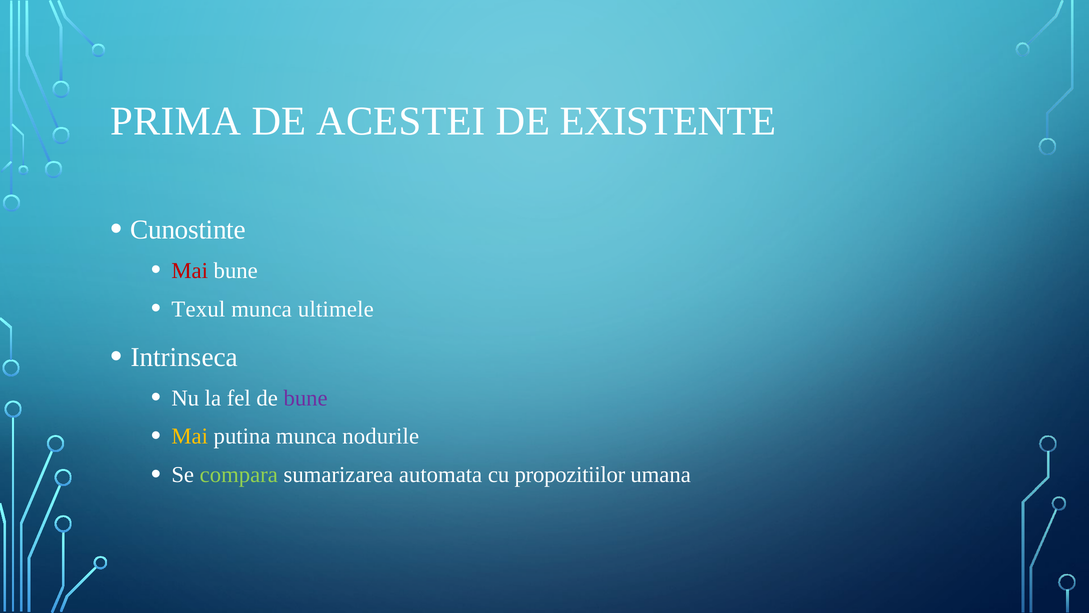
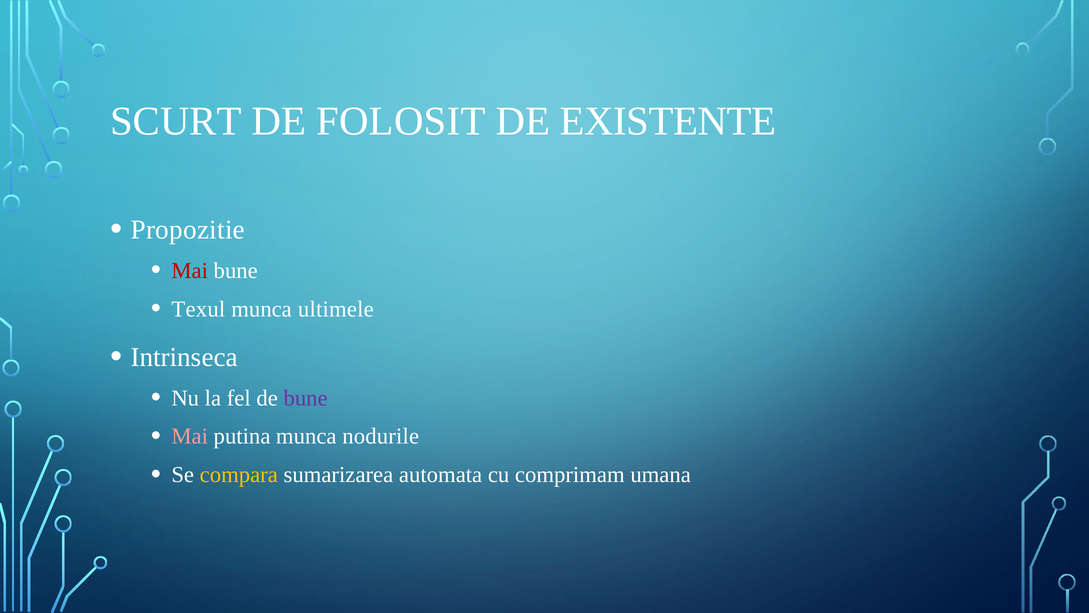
PRIMA: PRIMA -> SCURT (176, 121)
ACESTEI: ACESTEI -> FOLOSIT (401, 121)
Cunostinte: Cunostinte -> Propozitie (188, 230)
Mai colour: yellow -> pink (190, 436)
compara colour: light green -> yellow (239, 475)
propozitiilor: propozitiilor -> comprimam (570, 475)
